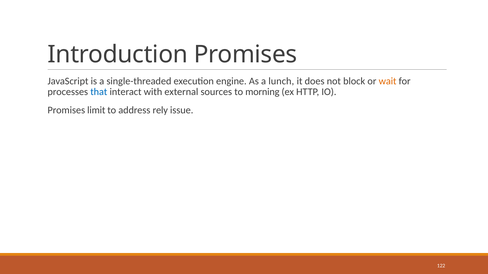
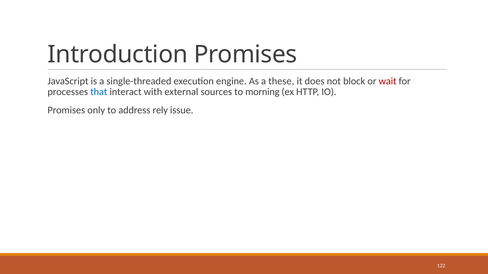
lunch: lunch -> these (281, 81)
wait colour: orange -> red (388, 81)
limit: limit -> only (96, 110)
